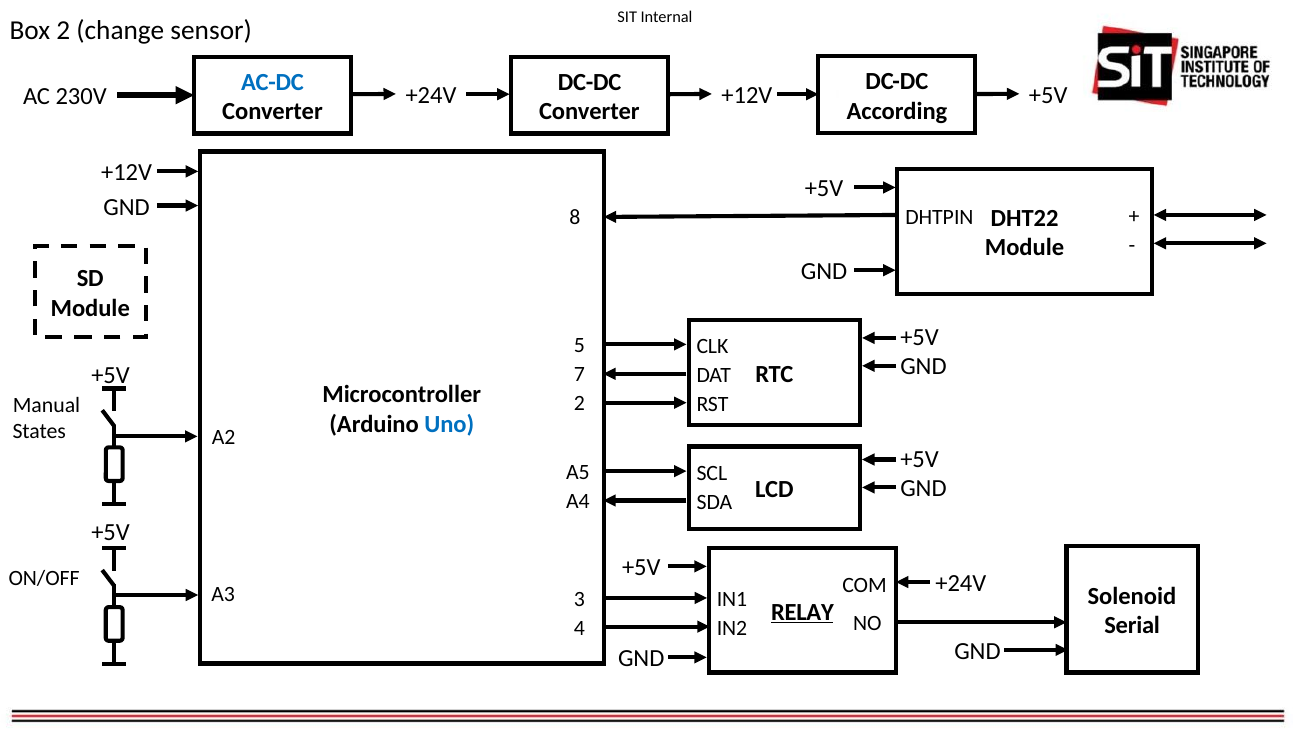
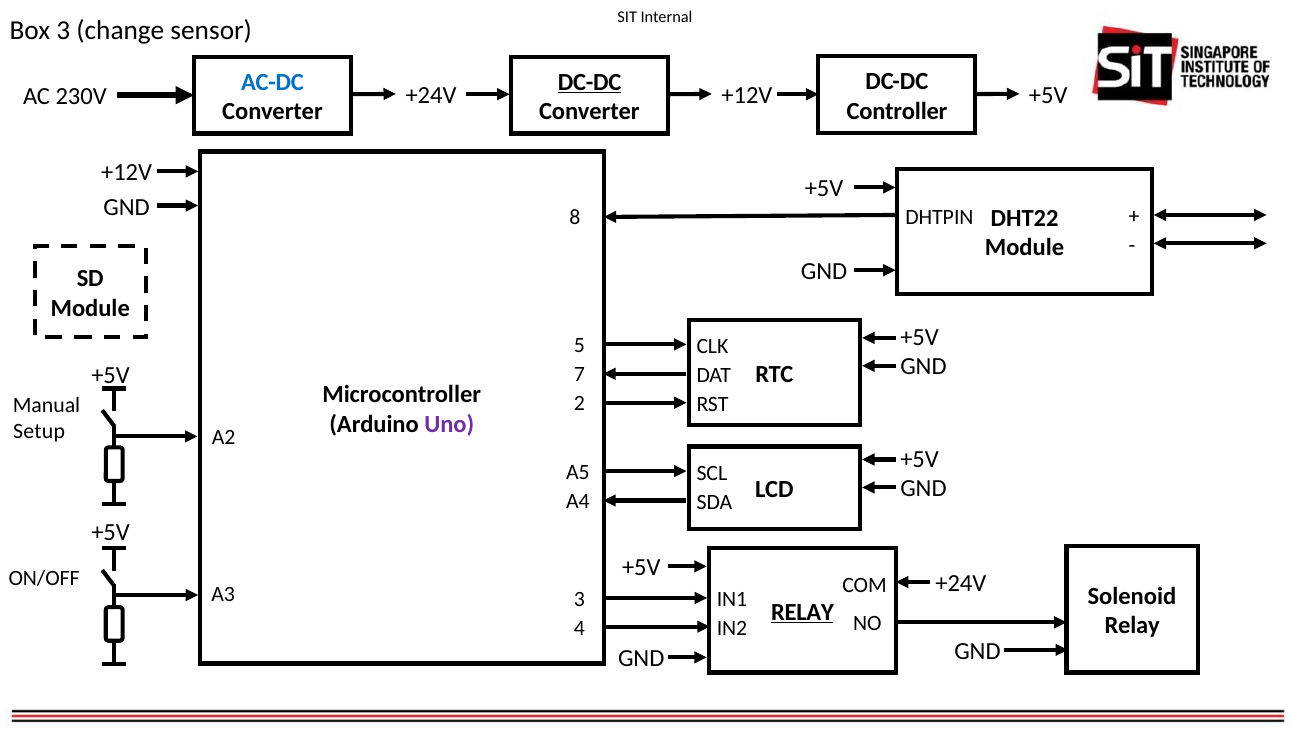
Box 2: 2 -> 3 (63, 31)
DC-DC underline: none -> present (590, 82)
According: According -> Controller (897, 111)
Uno colour: blue -> purple (449, 424)
States: States -> Setup (39, 432)
Serial: Serial -> Relay (1132, 626)
